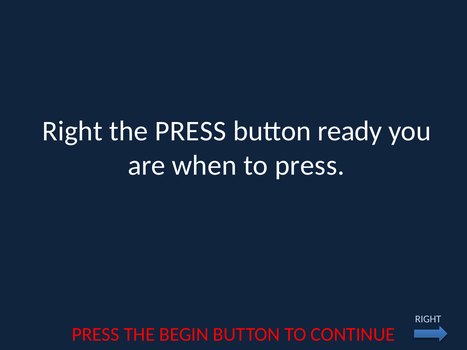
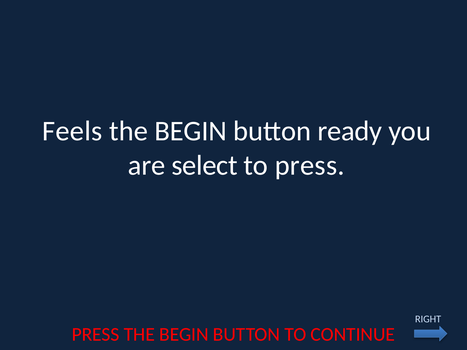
Right: Right -> Feels (72, 131)
PRESS: PRESS -> BEGIN (191, 131)
when: when -> select (204, 165)
